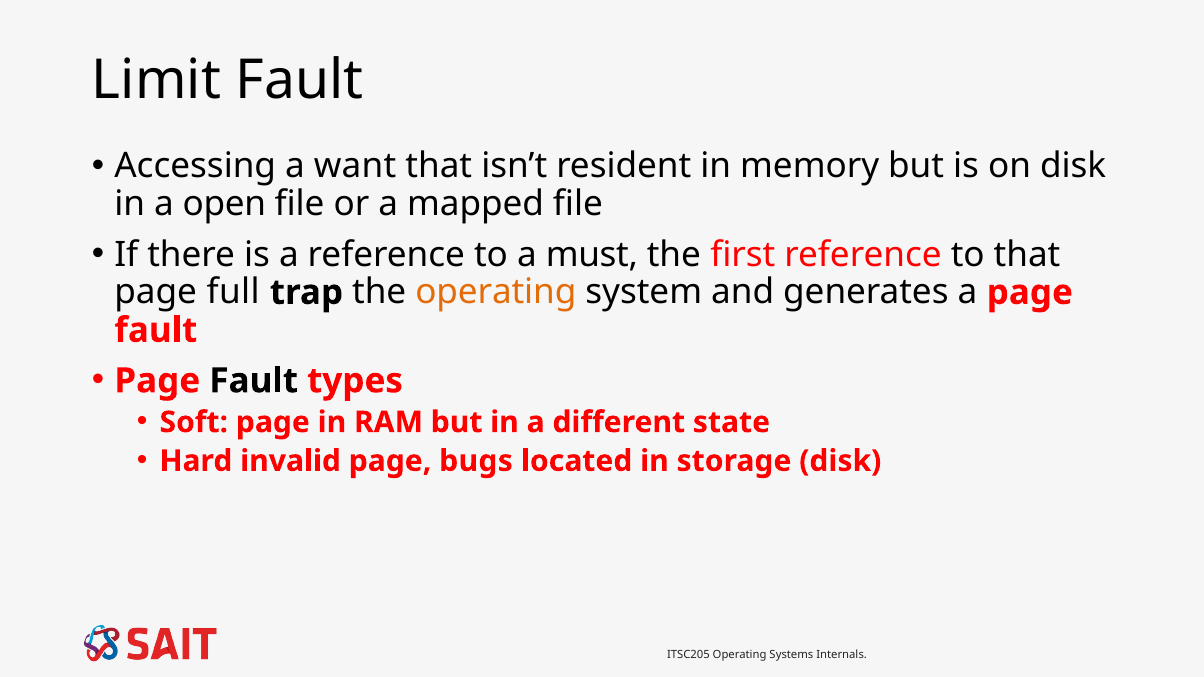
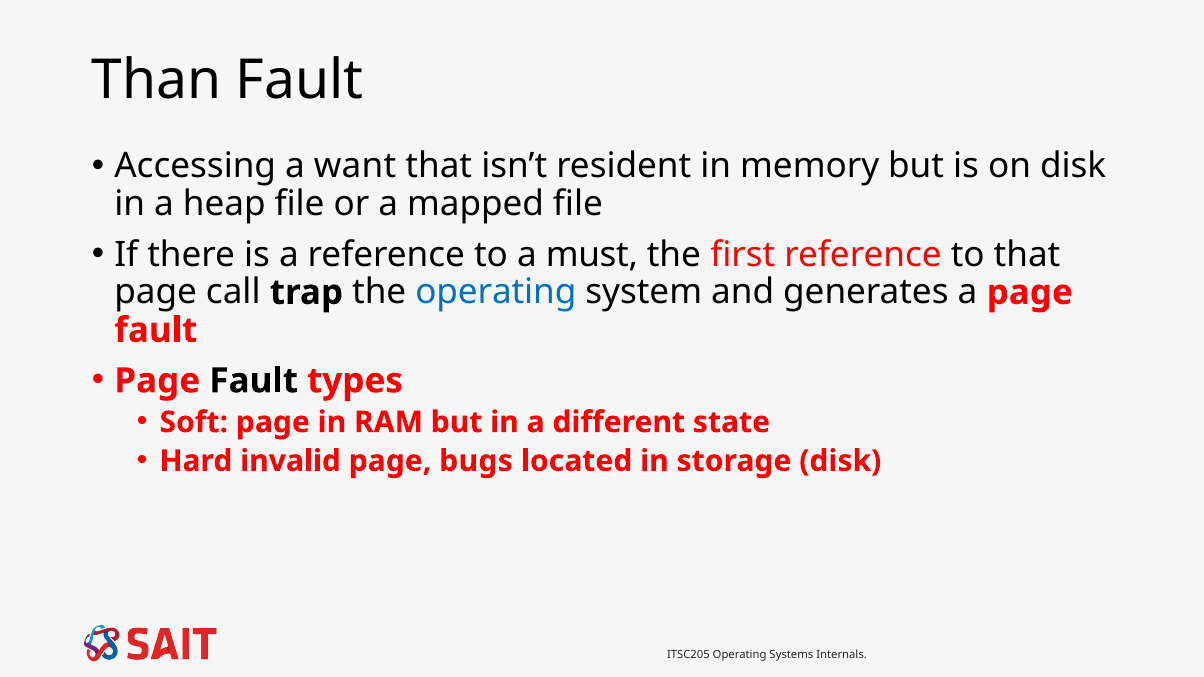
Limit: Limit -> Than (156, 80)
open: open -> heap (224, 204)
full: full -> call (233, 292)
operating colour: orange -> blue (496, 292)
